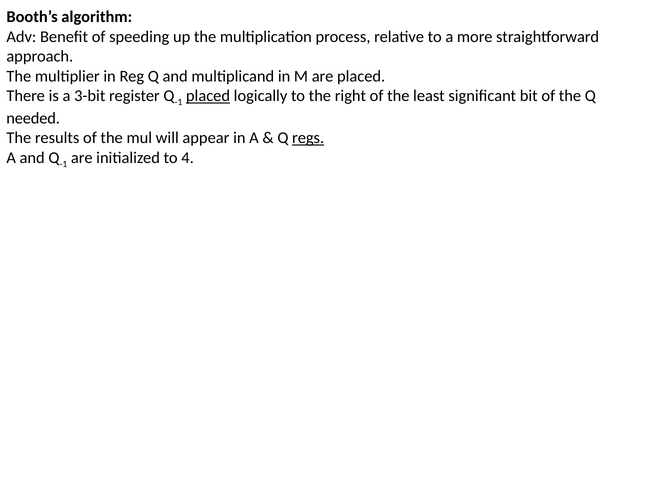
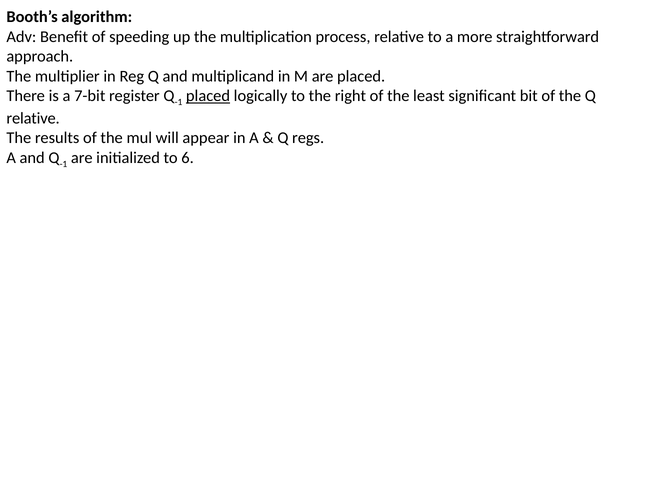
3-bit: 3-bit -> 7-bit (90, 96)
needed: needed -> relative (33, 118)
regs underline: present -> none (308, 138)
4: 4 -> 6 (188, 158)
